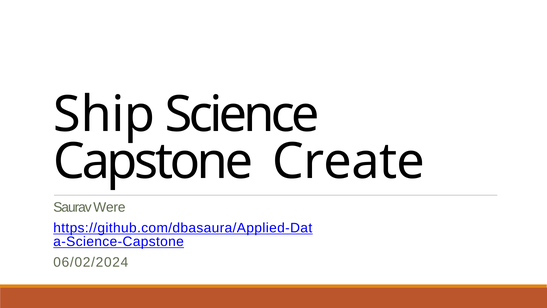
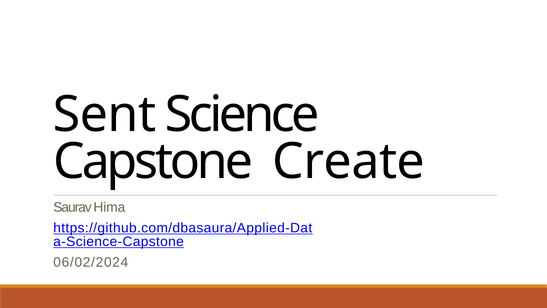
Ship: Ship -> Sent (104, 115)
Were: Were -> Hima (109, 207)
